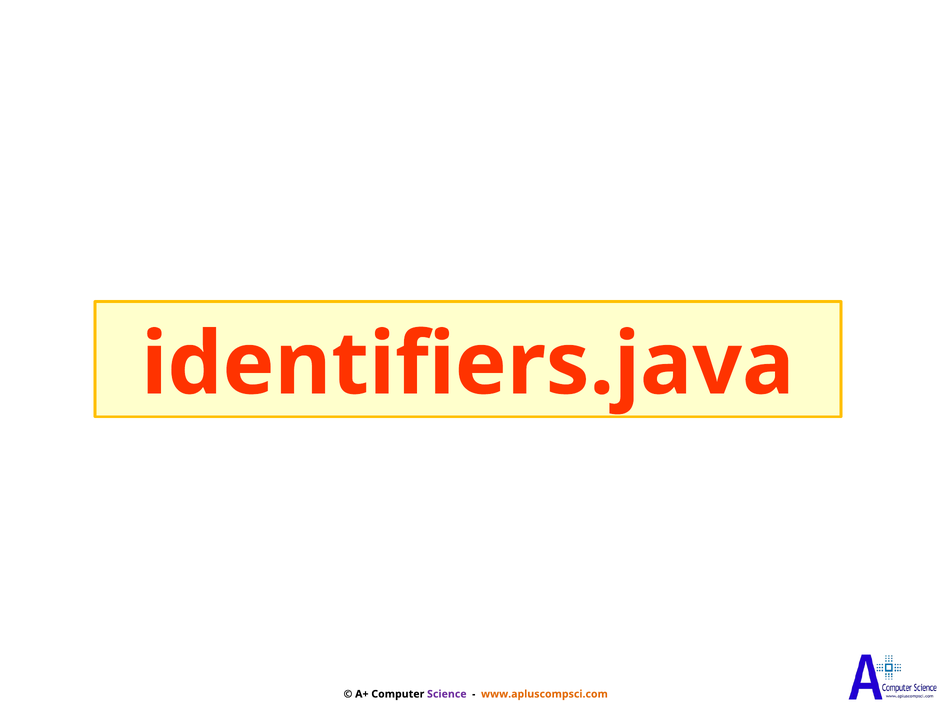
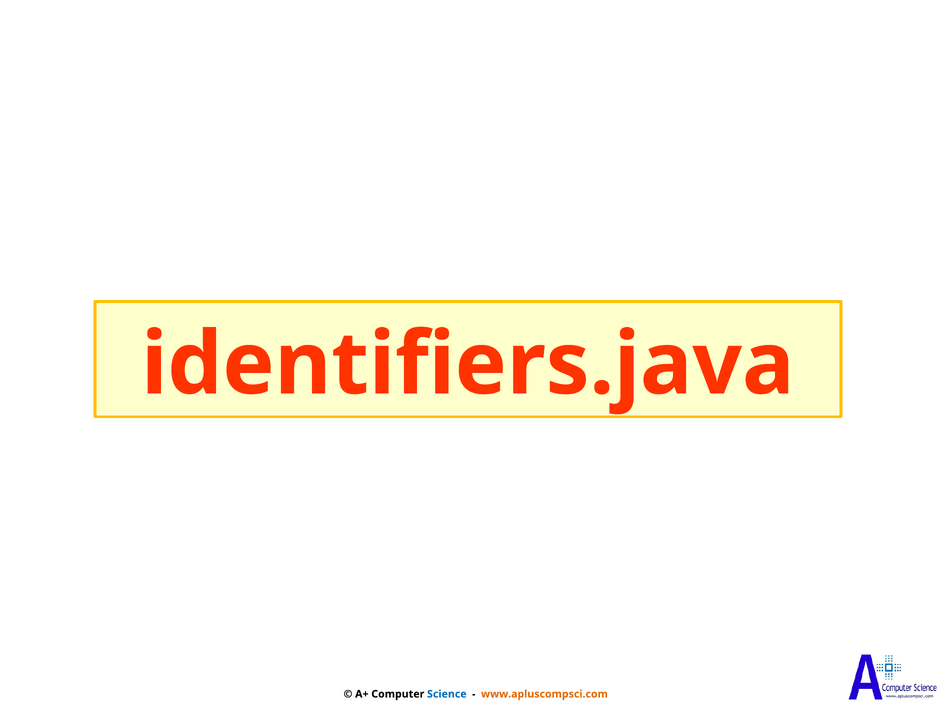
Science colour: purple -> blue (447, 694)
